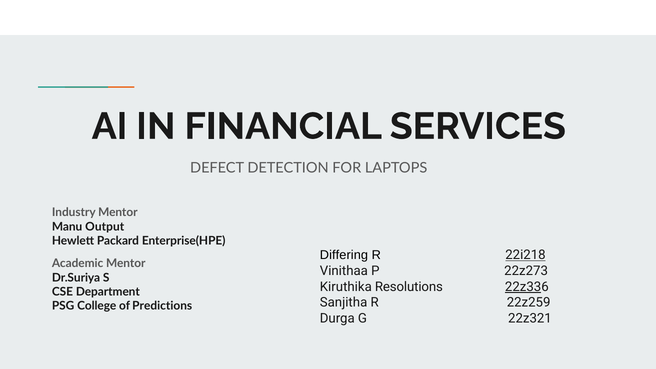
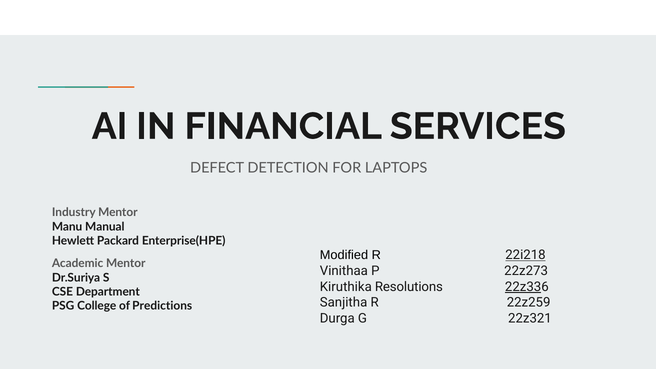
Output: Output -> Manual (105, 227)
Differing: Differing -> Modified (344, 255)
